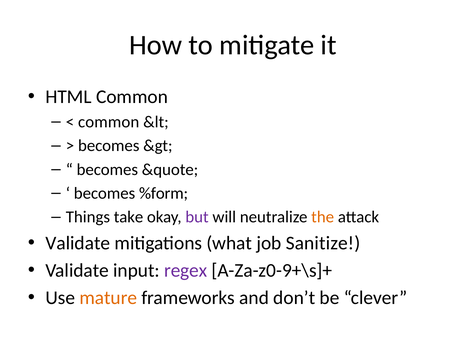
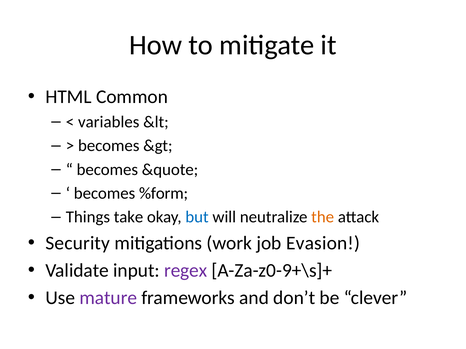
common: common -> variables (109, 122)
but colour: purple -> blue (197, 217)
Validate: Validate -> Security (78, 243)
what: what -> work (229, 243)
Sanitize: Sanitize -> Evasion (323, 243)
mature colour: orange -> purple (108, 298)
